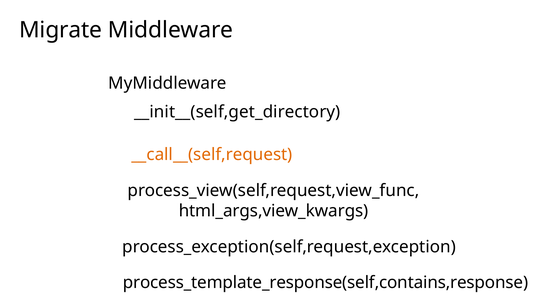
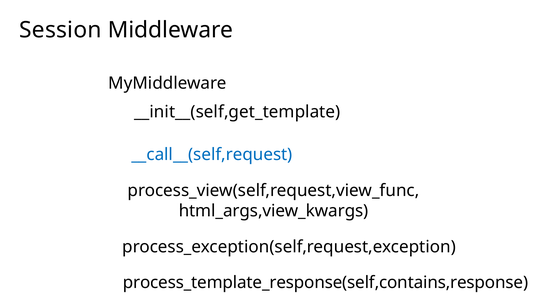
Migrate: Migrate -> Session (60, 30)
__init__(self,get_directory: __init__(self,get_directory -> __init__(self,get_template (237, 112)
__call__(self,request colour: orange -> blue (212, 155)
